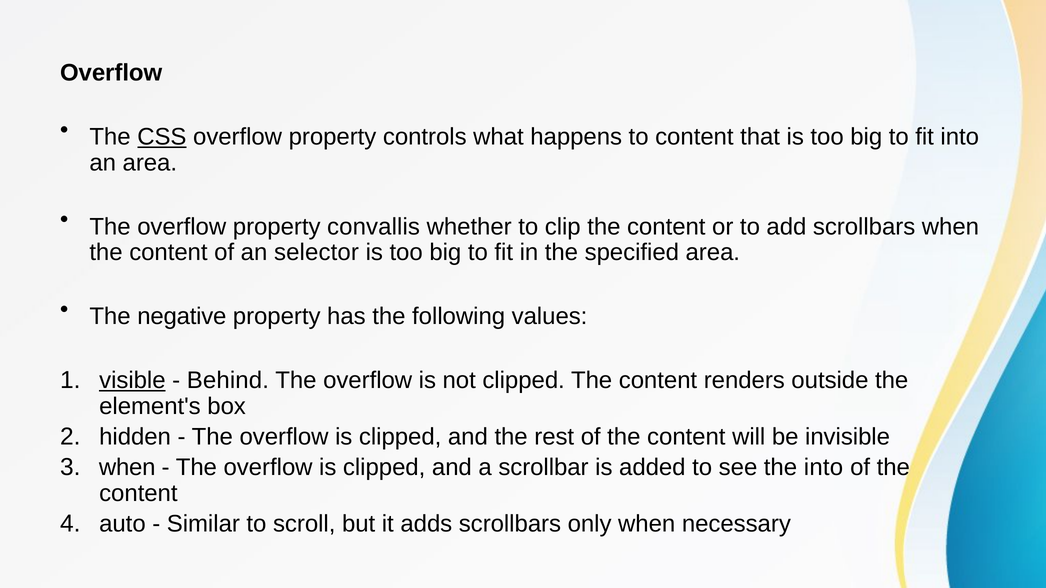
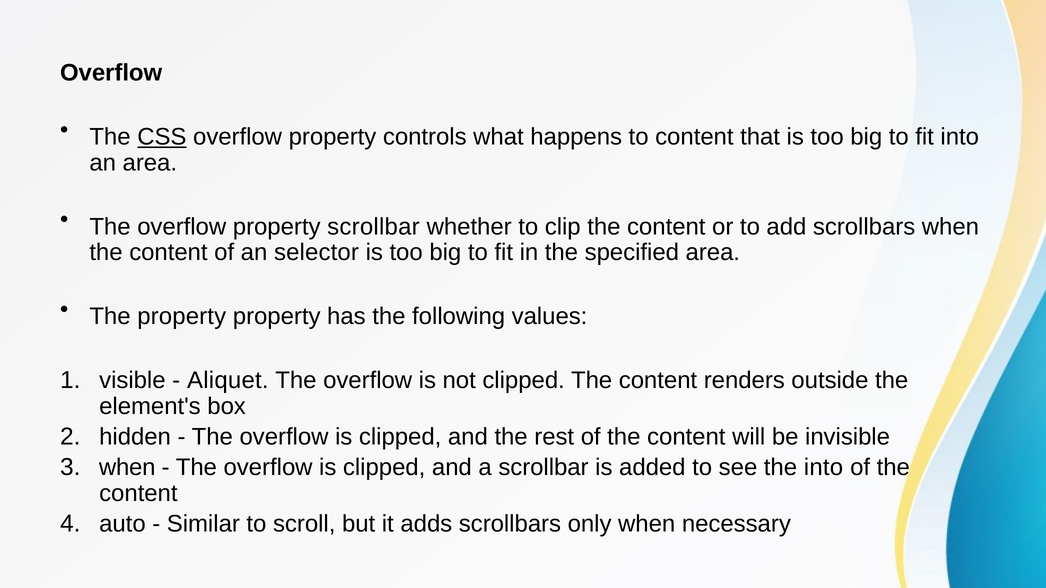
property convallis: convallis -> scrollbar (373, 227)
The negative: negative -> property (182, 317)
visible underline: present -> none (132, 381)
Behind: Behind -> Aliquet (228, 381)
